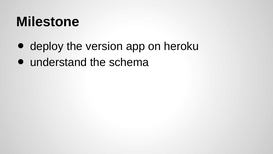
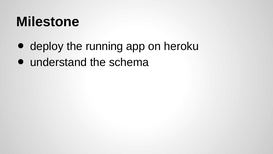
version: version -> running (104, 46)
